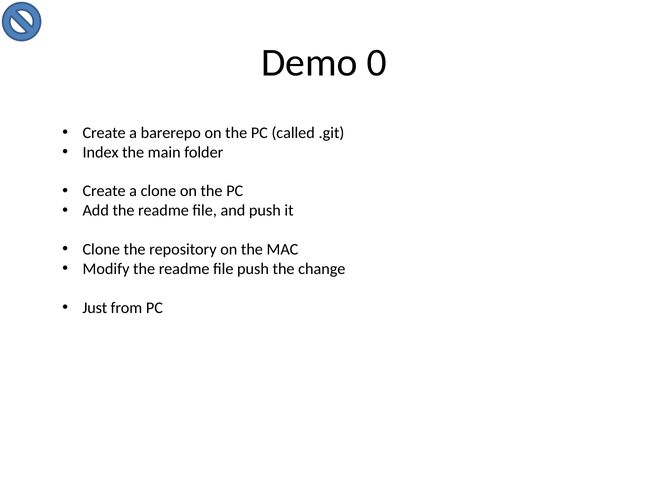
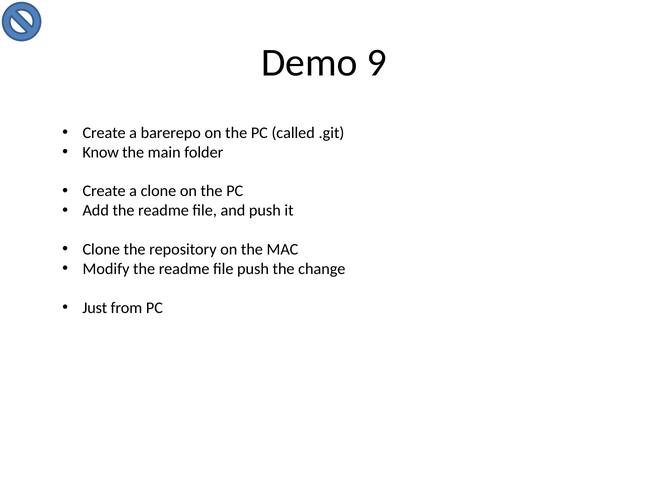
0: 0 -> 9 (377, 63)
Index: Index -> Know (101, 152)
